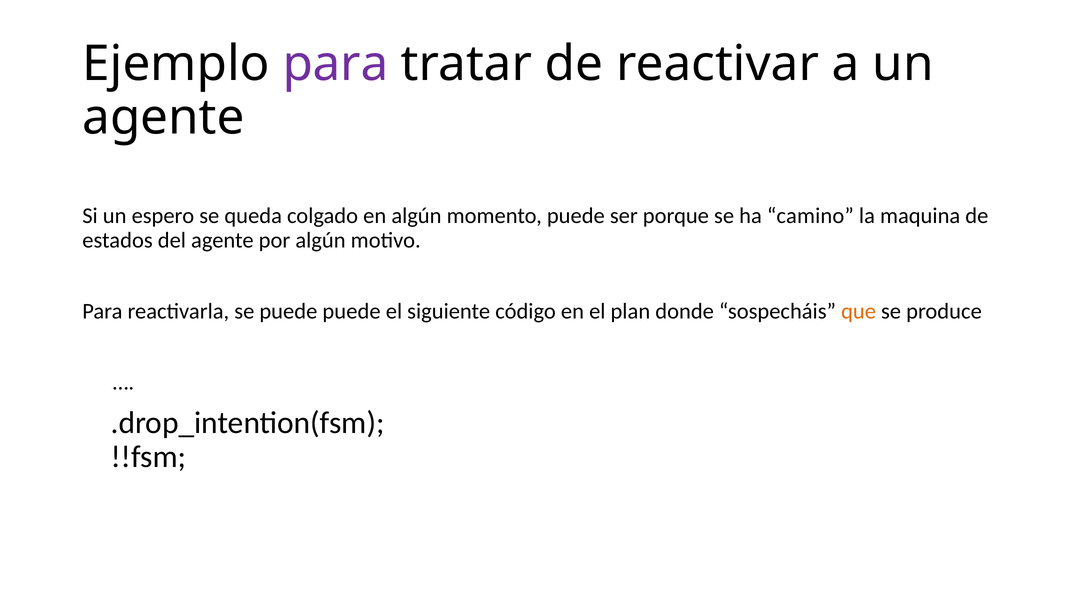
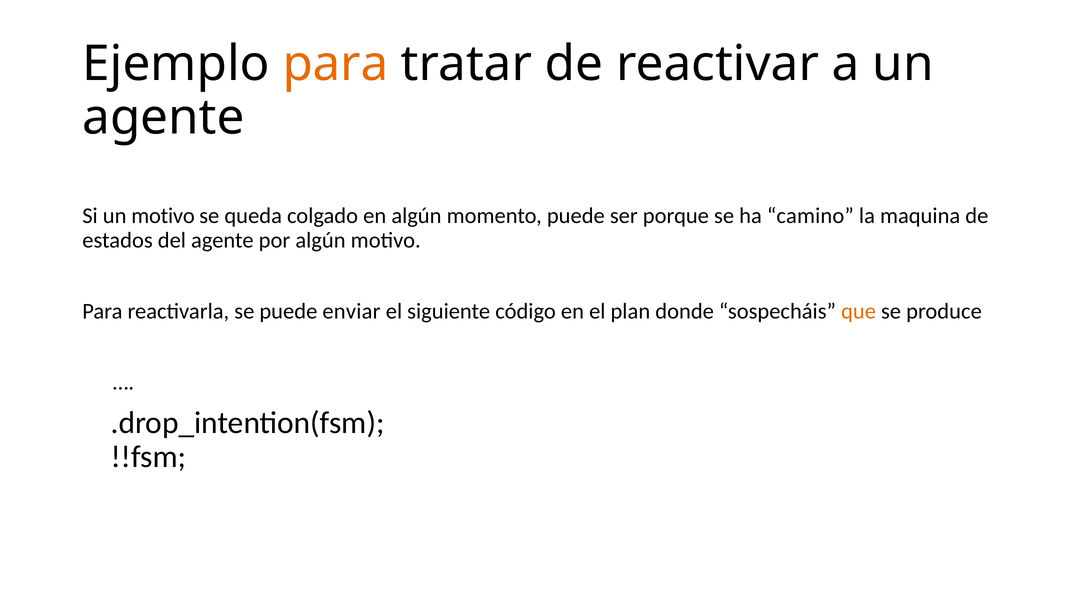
para colour: purple -> orange (336, 64)
un espero: espero -> motivo (163, 216)
puede puede: puede -> enviar (351, 312)
